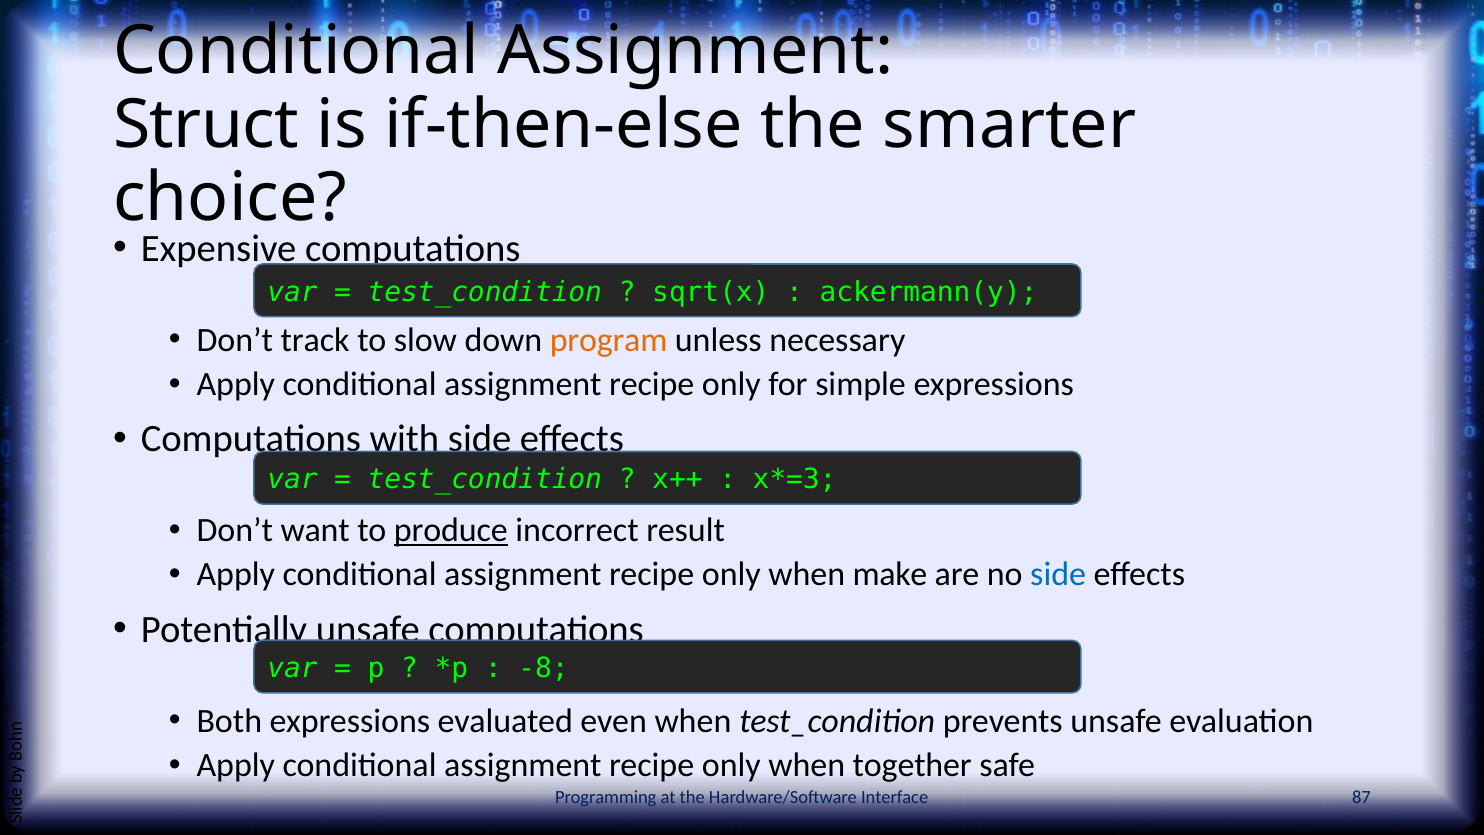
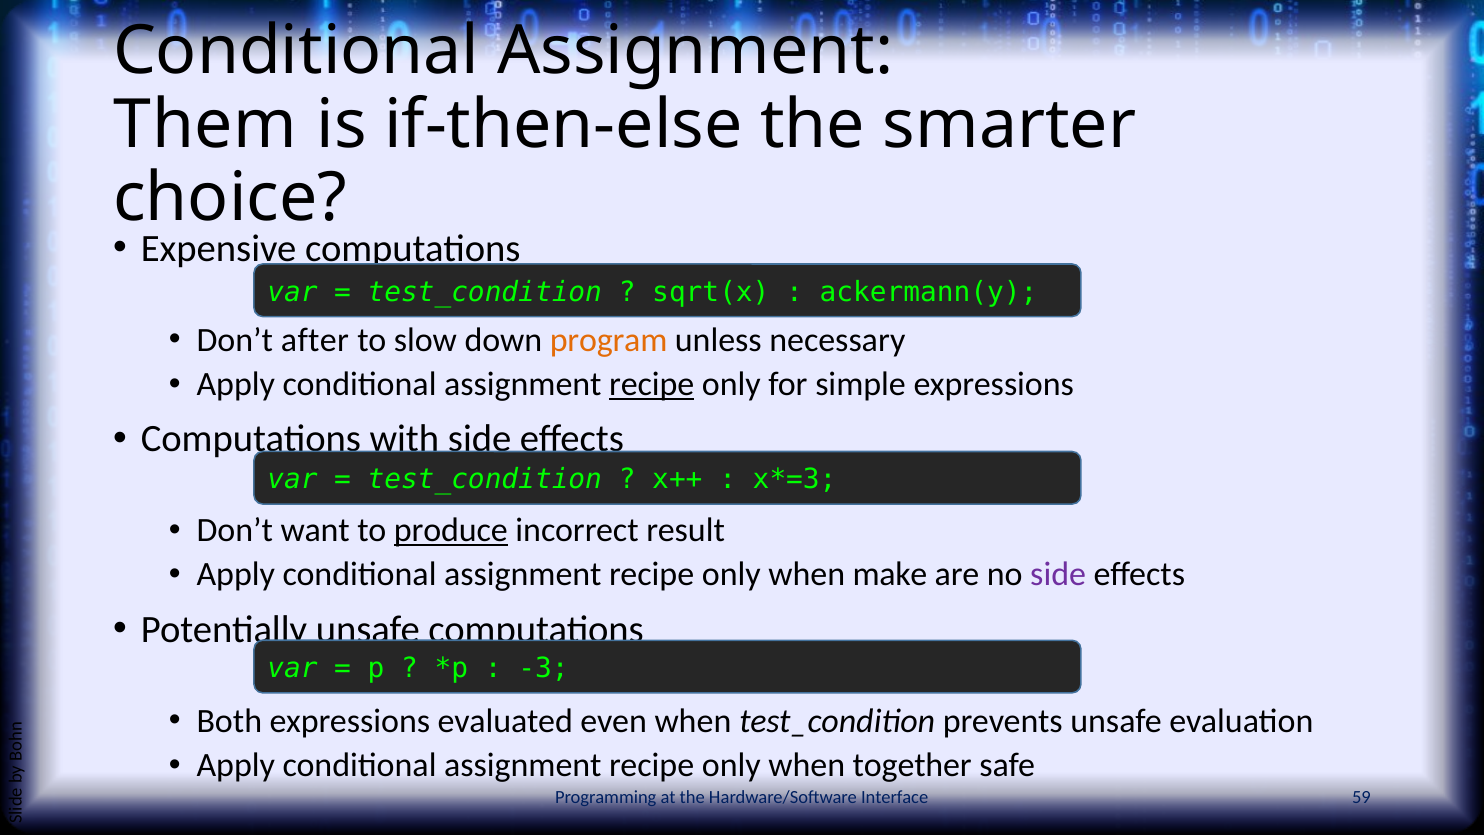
Struct: Struct -> Them (206, 125)
track: track -> after (315, 340)
recipe underline: none -> present (652, 384)
side colour: blue -> purple (1058, 575)
-8: -8 -> -3 (543, 668)
87: 87 -> 59 (1361, 797)
